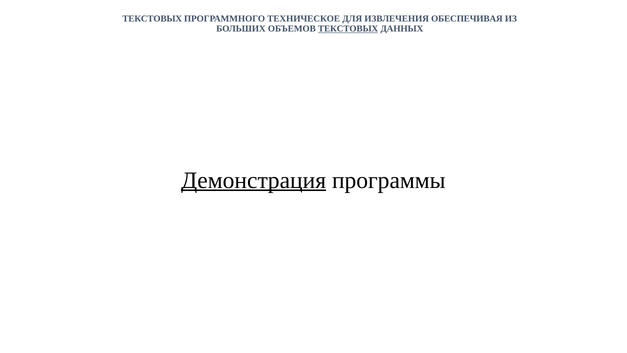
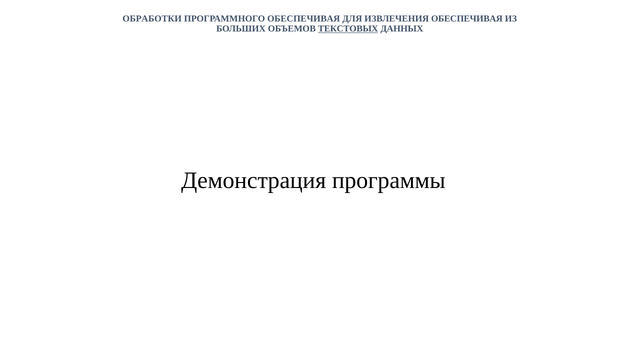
ТЕКСТОВЫХ: ТЕКСТОВЫХ -> ОБРАБОТКИ (152, 19)
ПРОГРАММНОГО ТЕХНИЧЕСКОЕ: ТЕХНИЧЕСКОЕ -> ОБЕСПЕЧИВАЯ (304, 19)
Демонстрация underline: present -> none (254, 180)
